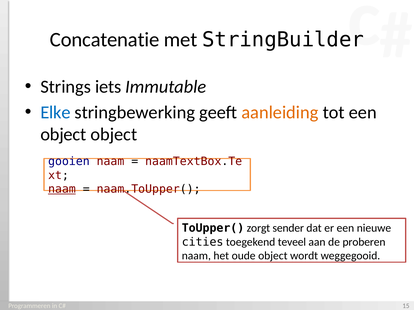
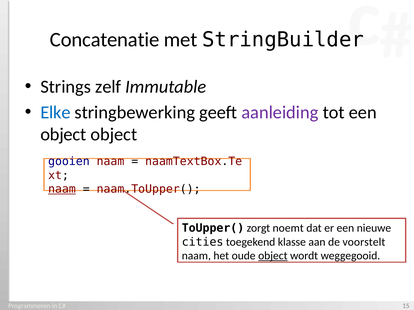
iets: iets -> zelf (108, 87)
aanleiding colour: orange -> purple (280, 113)
sender: sender -> noemt (288, 228)
teveel: teveel -> klasse (292, 242)
proberen: proberen -> voorstelt (364, 242)
object underline: none -> present (273, 256)
